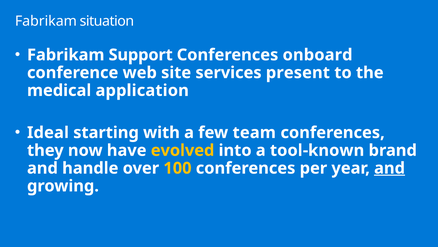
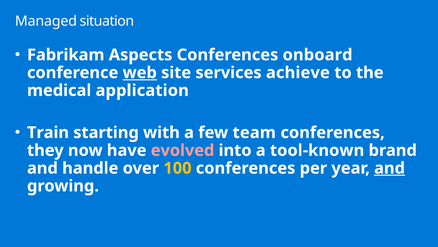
Fabrikam: Fabrikam -> Managed (46, 21)
Support: Support -> Aspects (141, 55)
web underline: none -> present (140, 73)
present: present -> achieve (298, 73)
Ideal: Ideal -> Train (48, 132)
evolved colour: yellow -> pink (183, 150)
